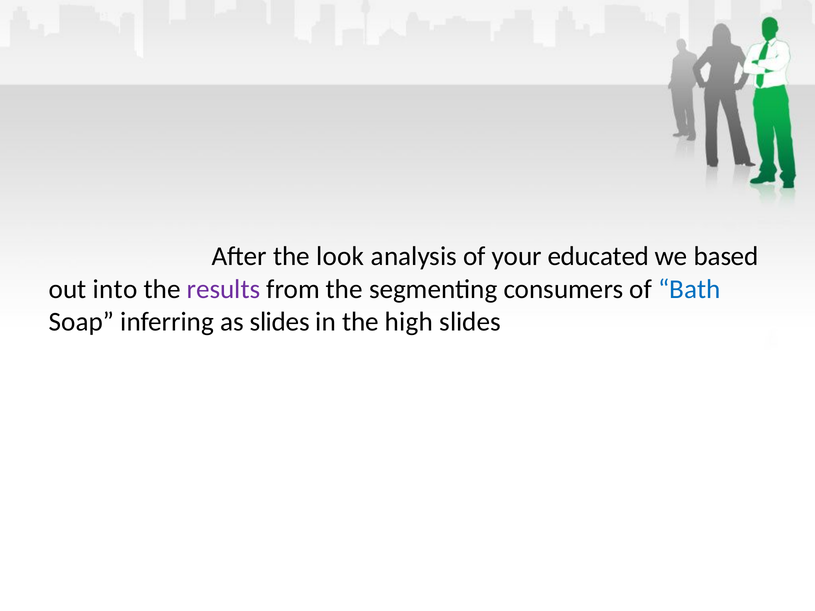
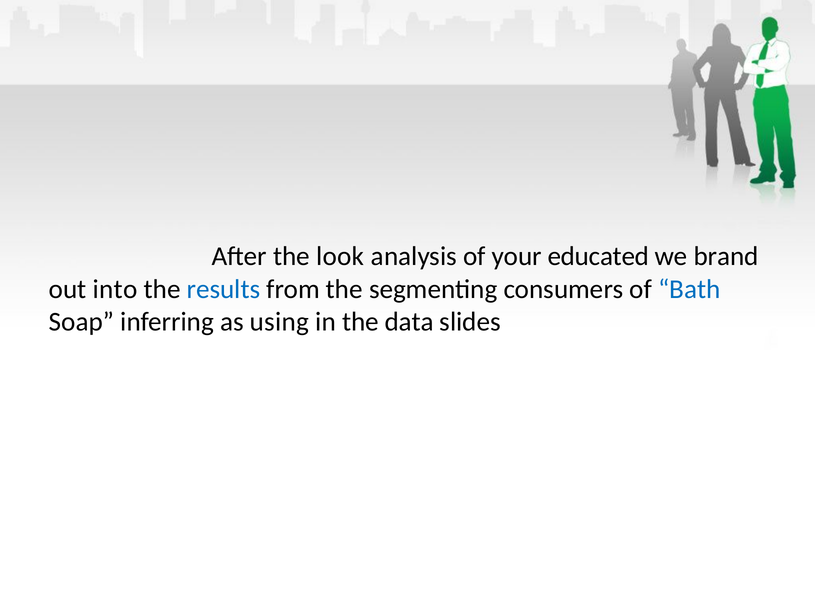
based: based -> brand (726, 257)
results colour: purple -> blue (224, 289)
as slides: slides -> using (279, 322)
high: high -> data (409, 322)
